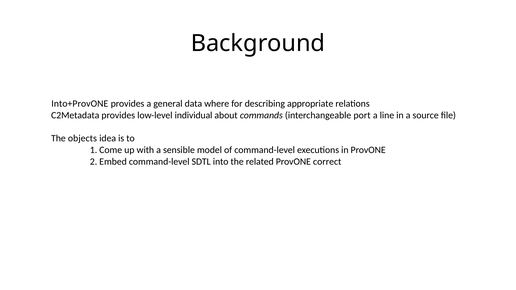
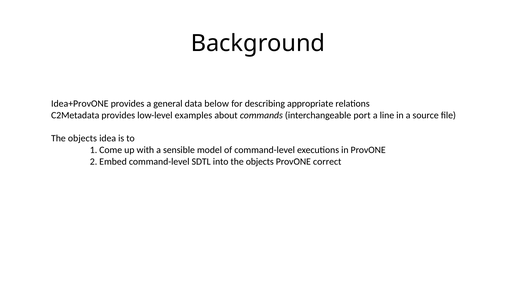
Into+ProvONE: Into+ProvONE -> Idea+ProvONE (80, 104)
where: where -> below (217, 104)
individual: individual -> examples (193, 115)
into the related: related -> objects (260, 162)
